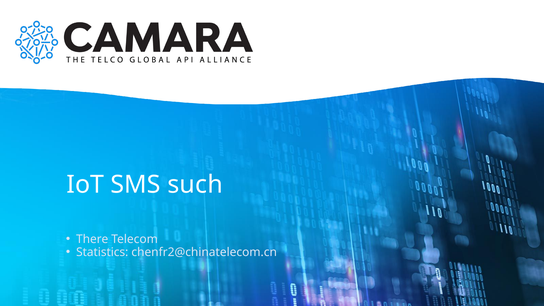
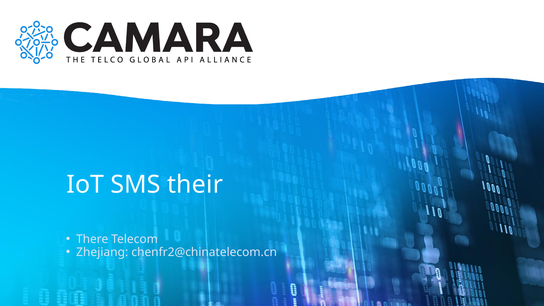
such: such -> their (195, 185)
Statistics: Statistics -> Zhejiang (102, 252)
